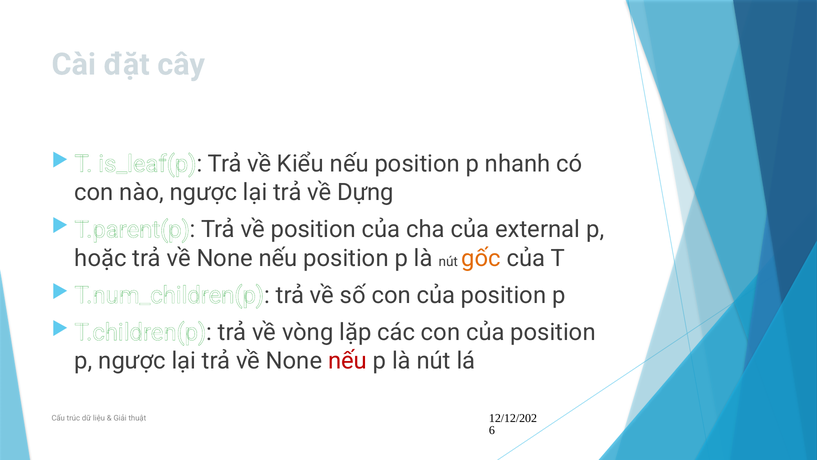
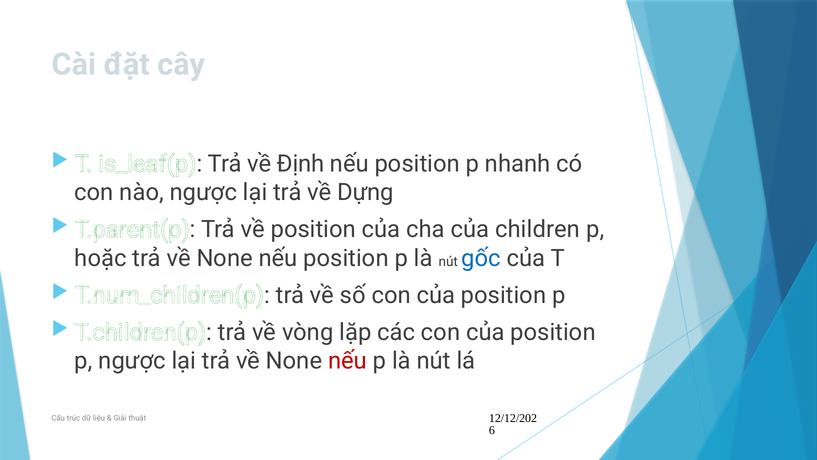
Kiểu: Kiểu -> Định (301, 164)
external: external -> children (538, 229)
gốc colour: orange -> blue (481, 258)
